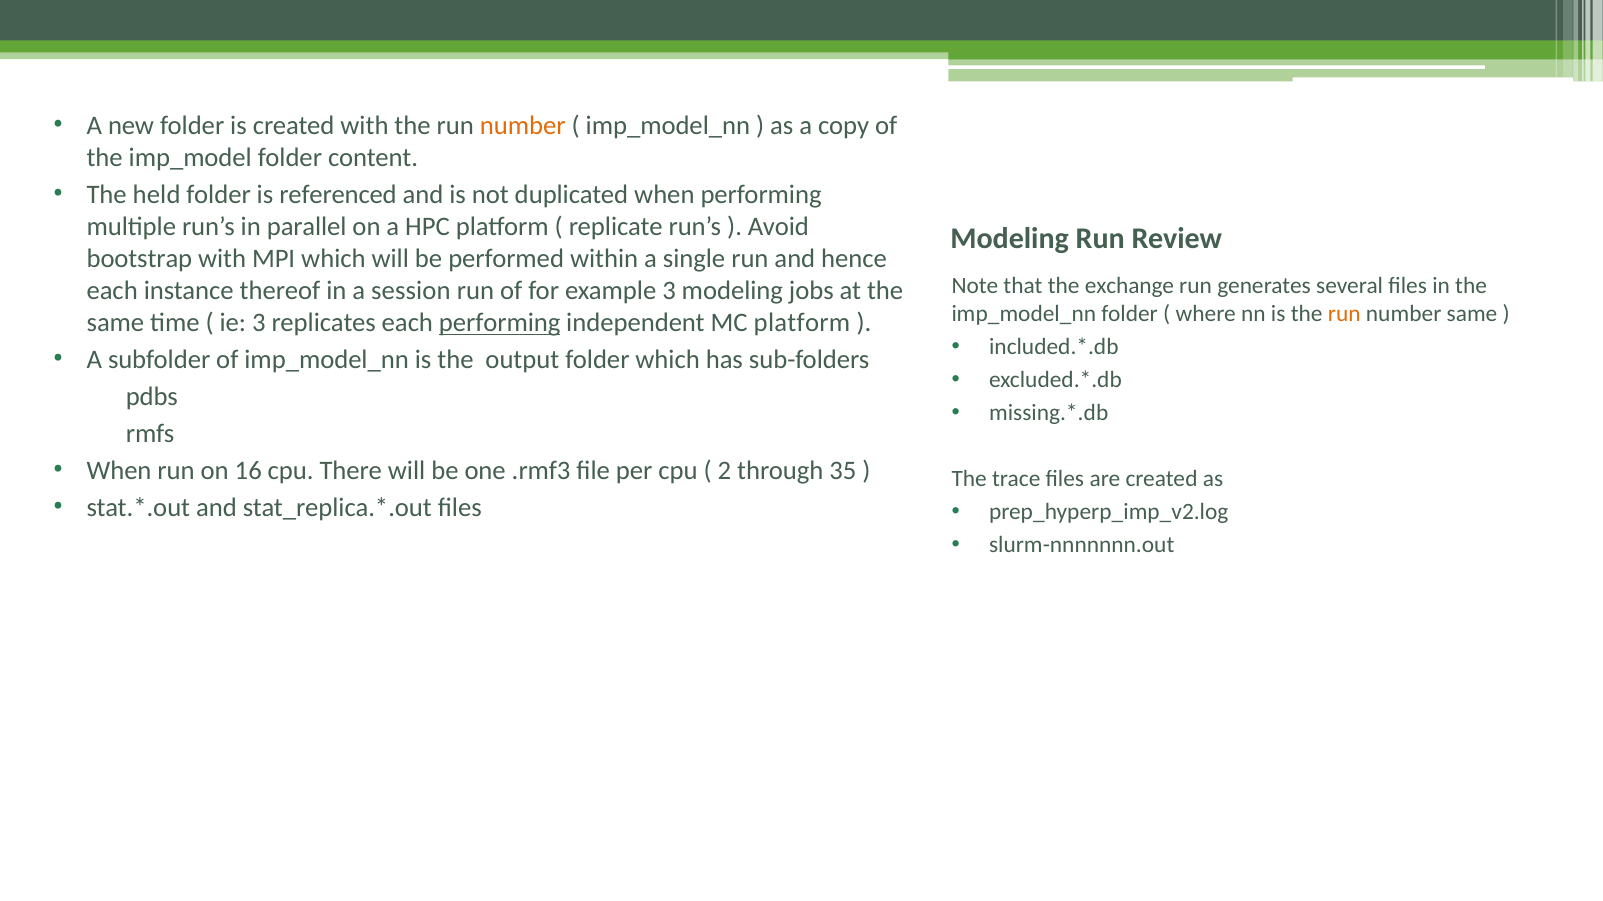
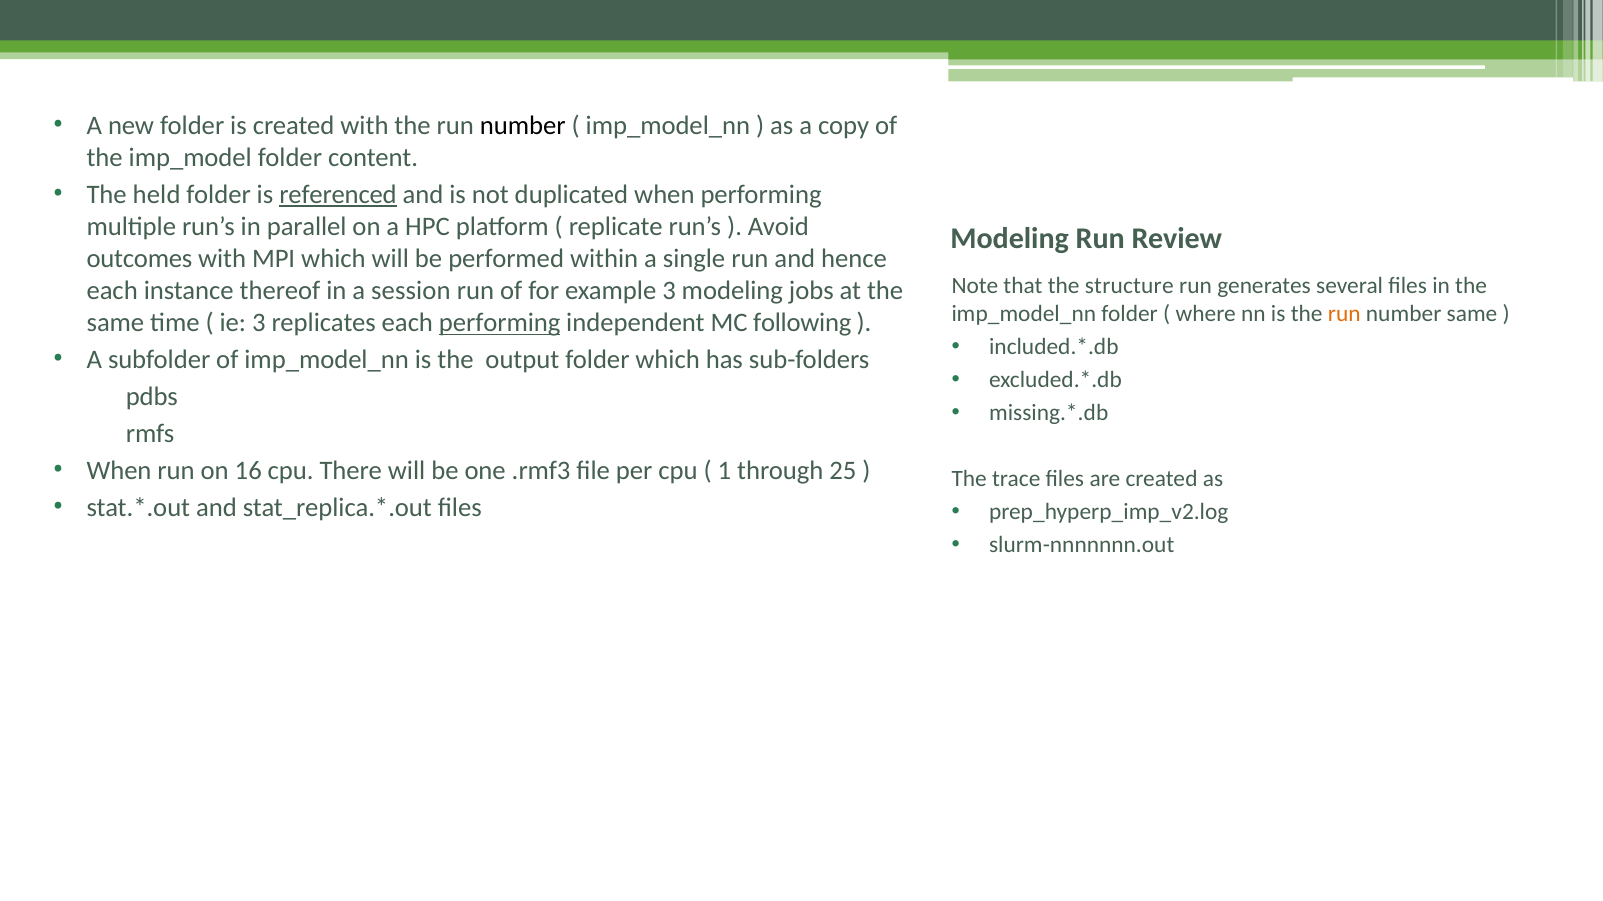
number colour: orange -> black (523, 126)
referenced underline: none -> present (338, 195)
bootstrap: bootstrap -> outcomes (139, 259)
exchange: exchange -> structure (1129, 286)
MC platform: platform -> following (802, 323)
2: 2 -> 1 (724, 471)
35: 35 -> 25 (843, 471)
